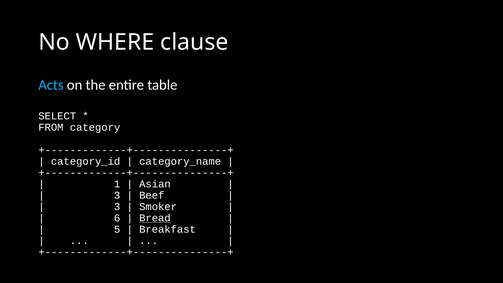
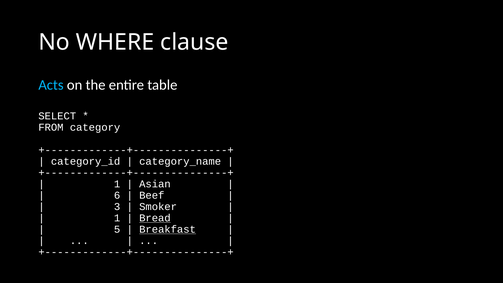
3: 3 -> 6 (117, 195)
6: 6 -> 1 (117, 218)
Breakfast underline: none -> present (168, 229)
